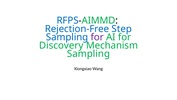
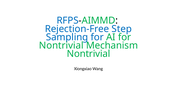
for colour: purple -> blue (97, 37)
Discovery: Discovery -> Nontrivial (61, 45)
Sampling: Sampling -> Nontrivial (89, 54)
